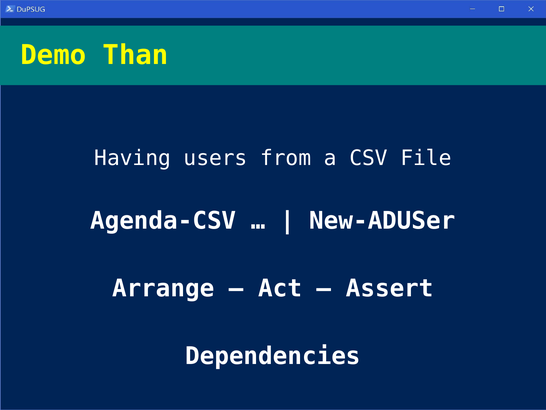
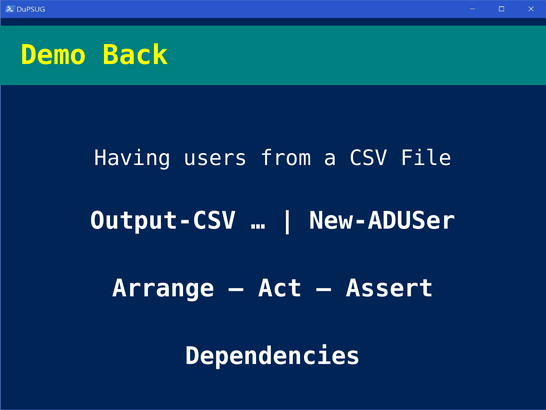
Than: Than -> Back (135, 55)
Agenda-CSV: Agenda-CSV -> Output-CSV (163, 220)
